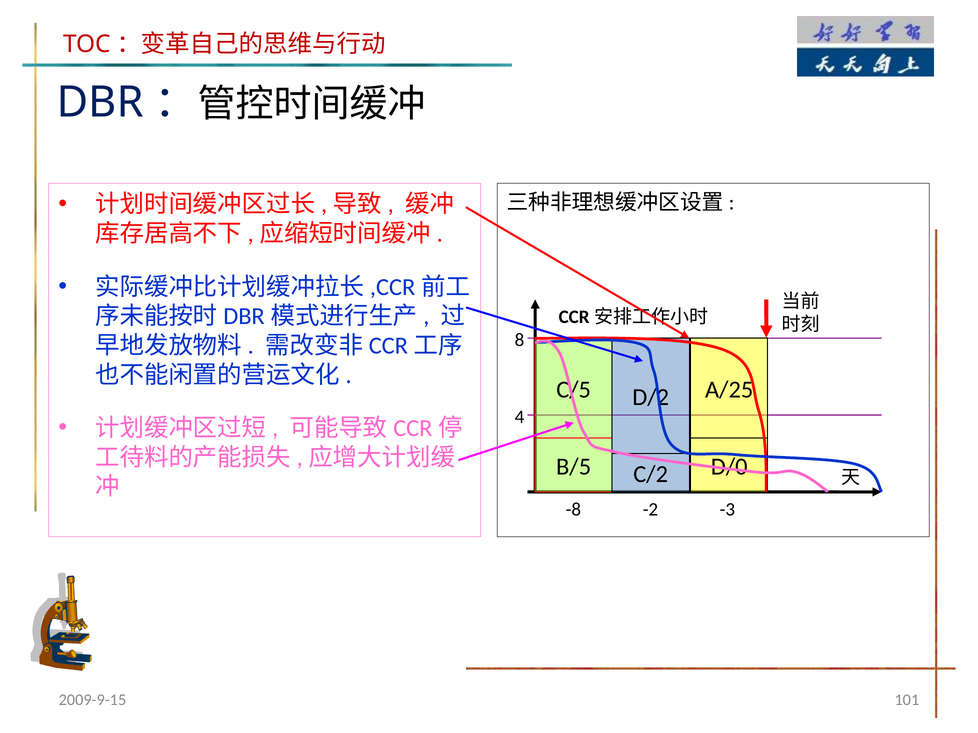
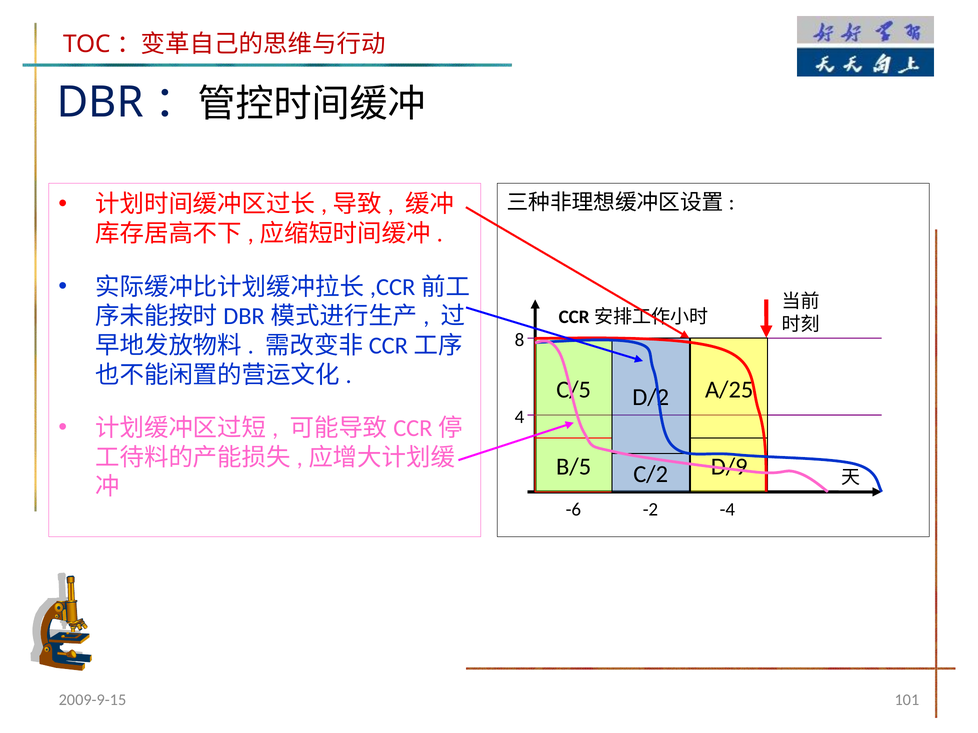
D/0: D/0 -> D/9 (729, 467)
-8: -8 -> -6 (573, 510)
-3: -3 -> -4 (727, 510)
